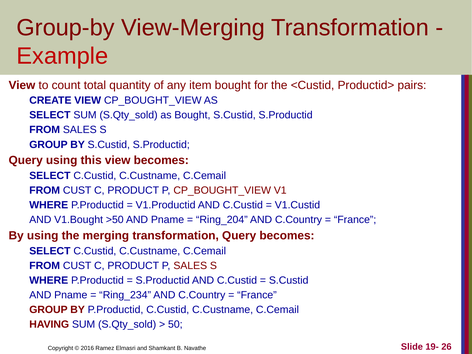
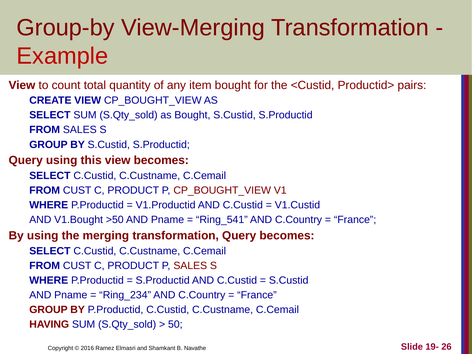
Ring_204: Ring_204 -> Ring_541 (222, 220)
